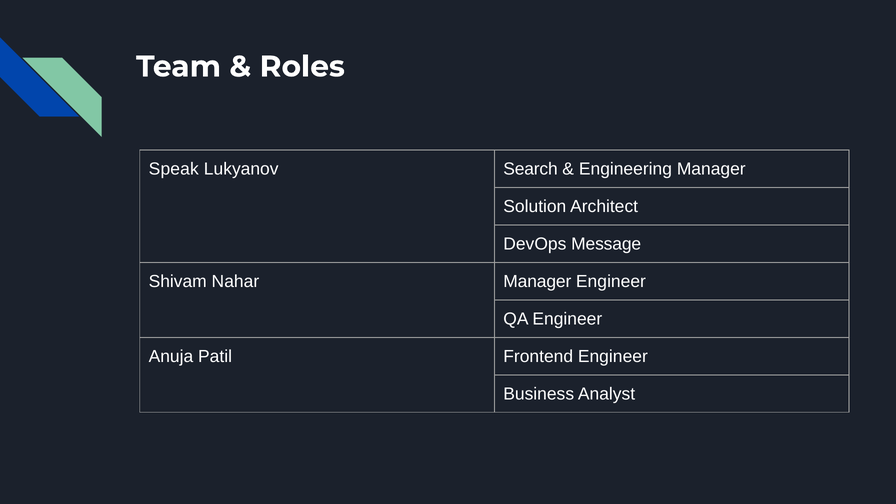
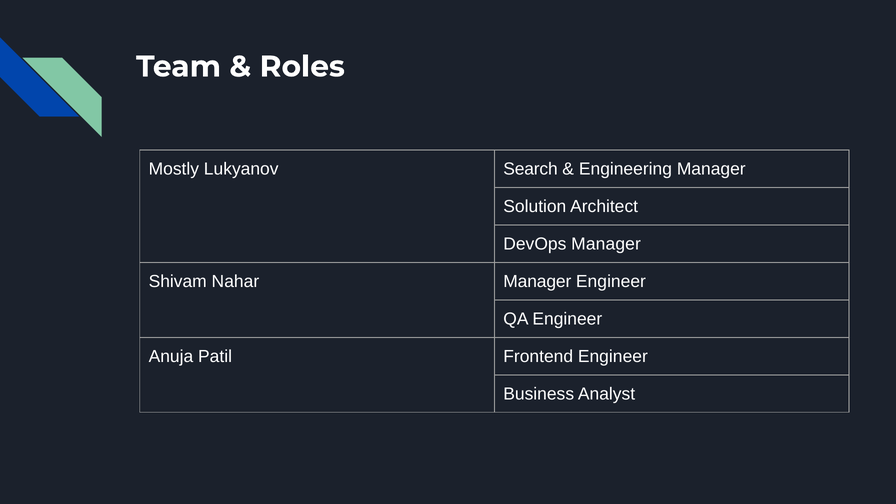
Speak: Speak -> Mostly (174, 169)
DevOps Message: Message -> Manager (606, 244)
